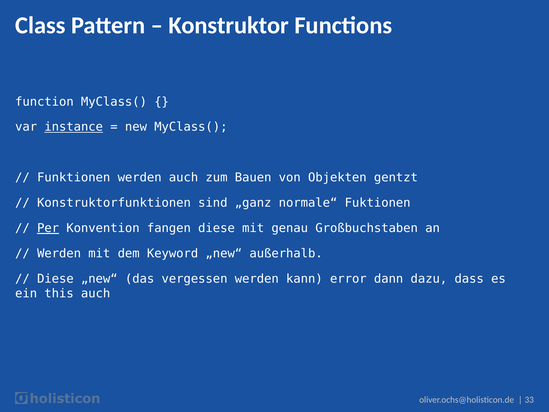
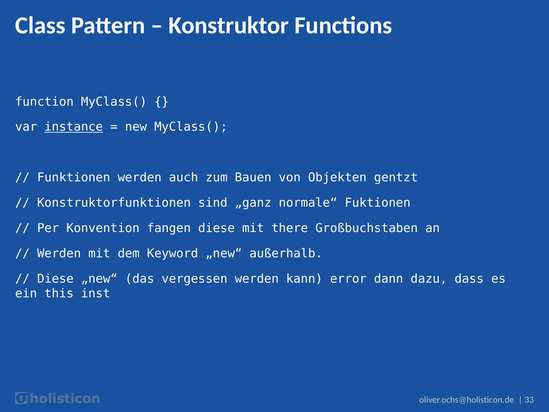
Per underline: present -> none (48, 228)
genau: genau -> there (290, 228)
this auch: auch -> inst (96, 293)
